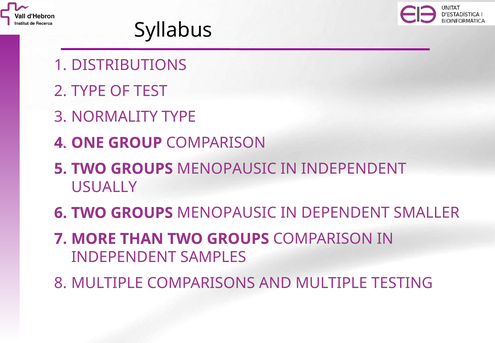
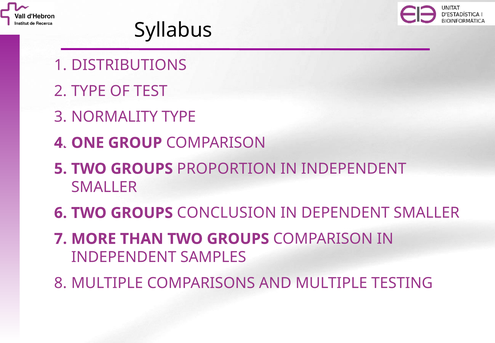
5 TWO GROUPS MENOPAUSIC: MENOPAUSIC -> PROPORTION (227, 169)
USUALLY: USUALLY -> SMALLER (104, 187)
MENOPAUSIC: MENOPAUSIC -> CONCLUSION (227, 213)
